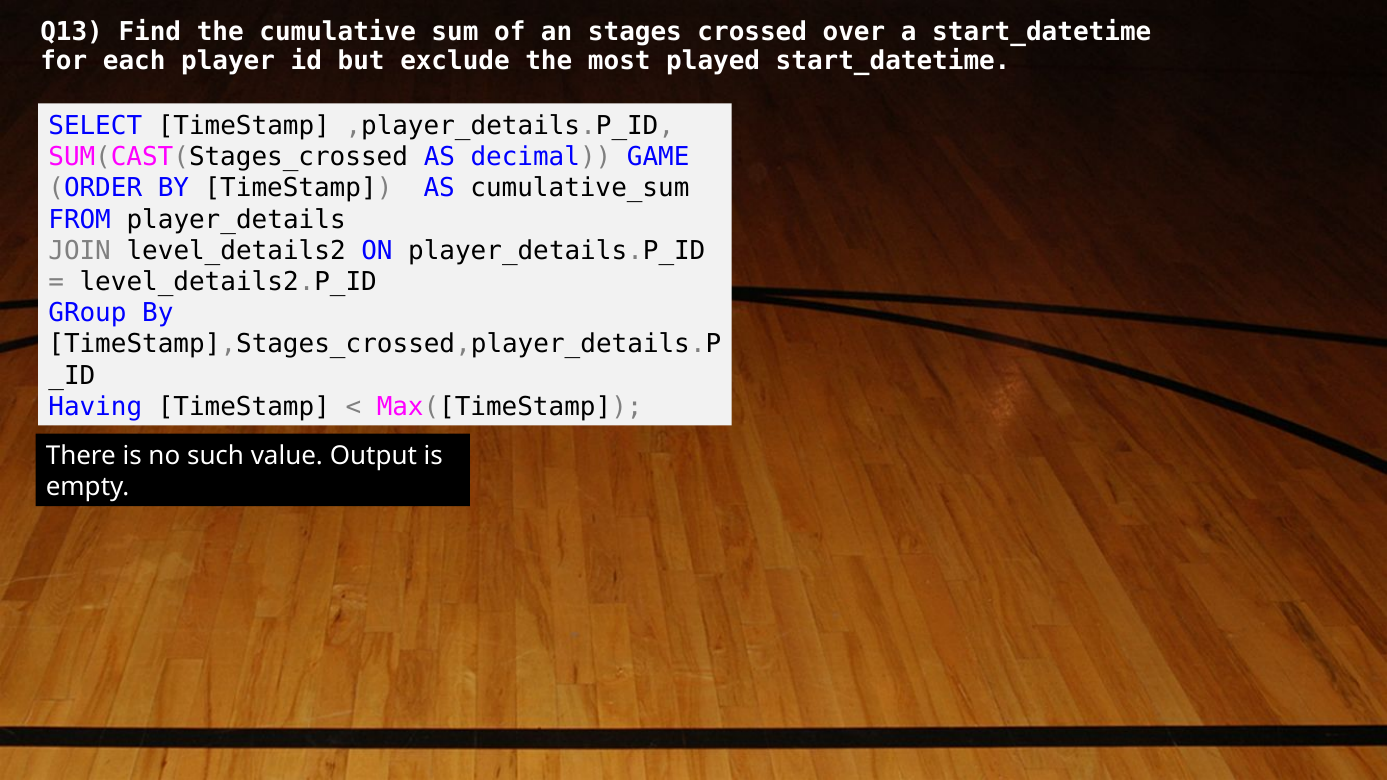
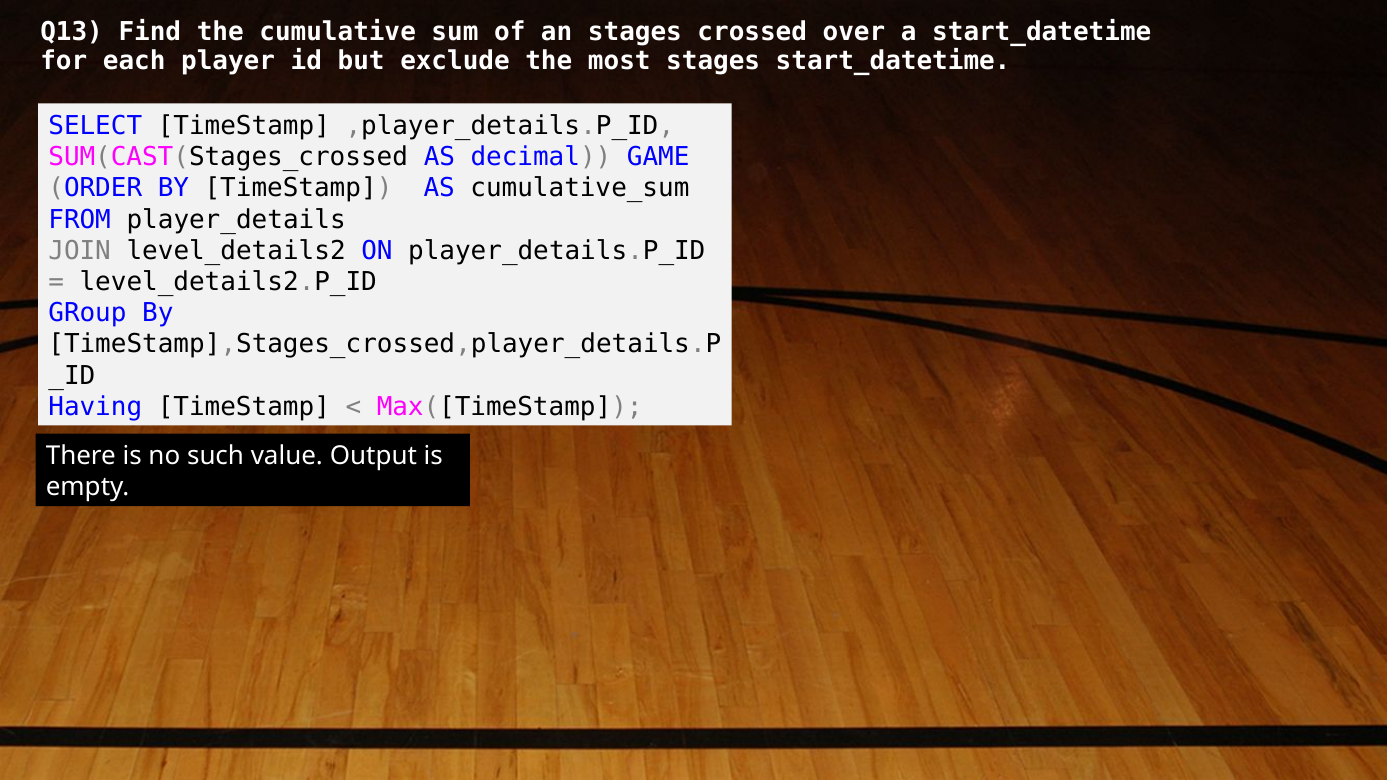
most played: played -> stages (713, 60)
